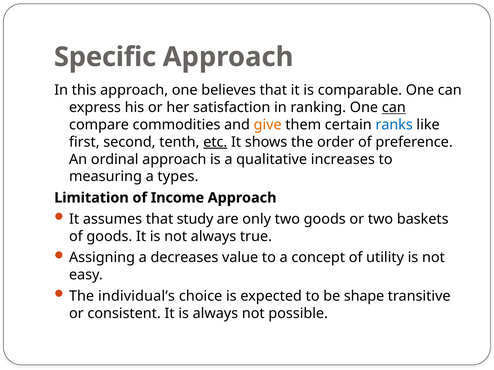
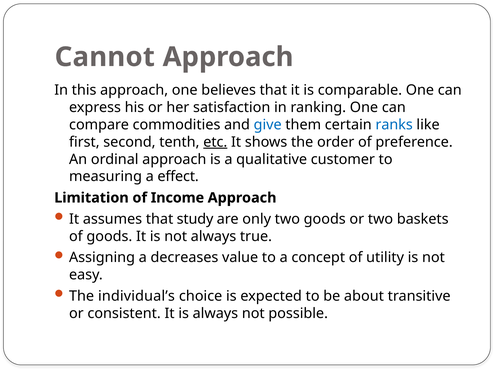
Specific: Specific -> Cannot (105, 57)
can underline: present -> none (394, 108)
give colour: orange -> blue (268, 125)
increases: increases -> customer (343, 159)
types: types -> effect (178, 177)
shape: shape -> about (364, 296)
